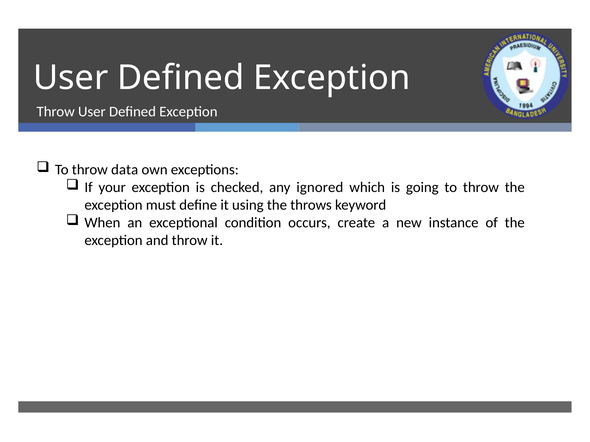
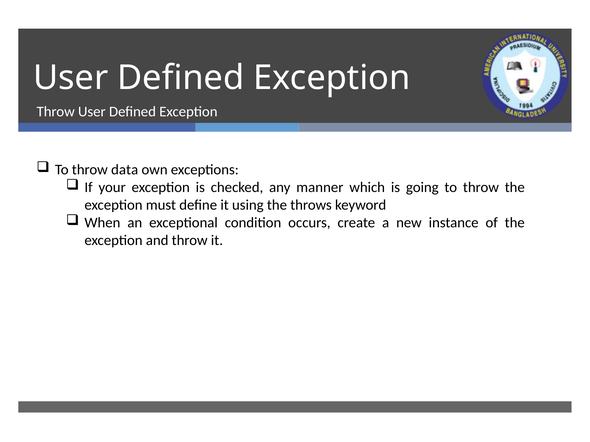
ignored: ignored -> manner (320, 188)
